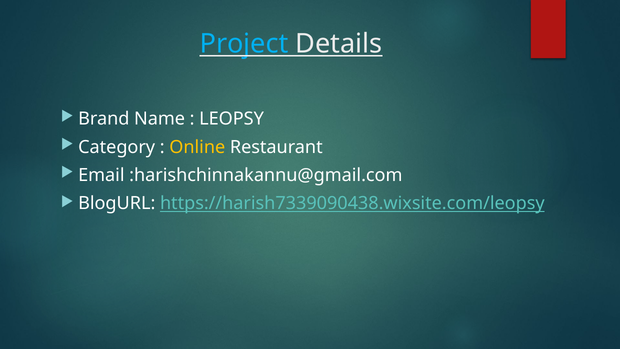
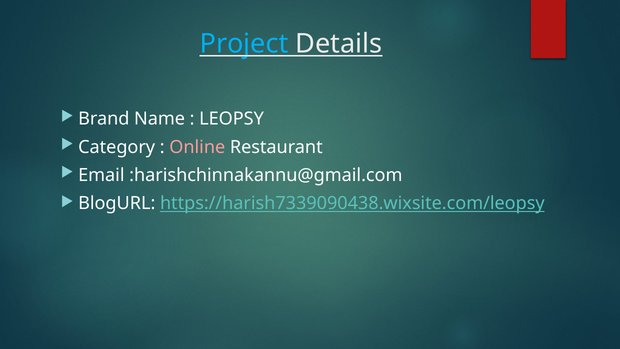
Online colour: yellow -> pink (197, 147)
